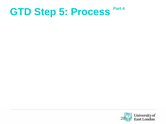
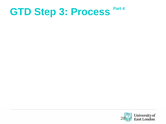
5: 5 -> 3 (63, 12)
